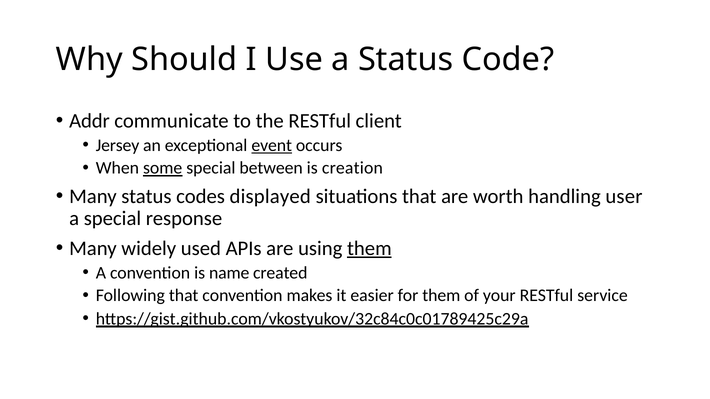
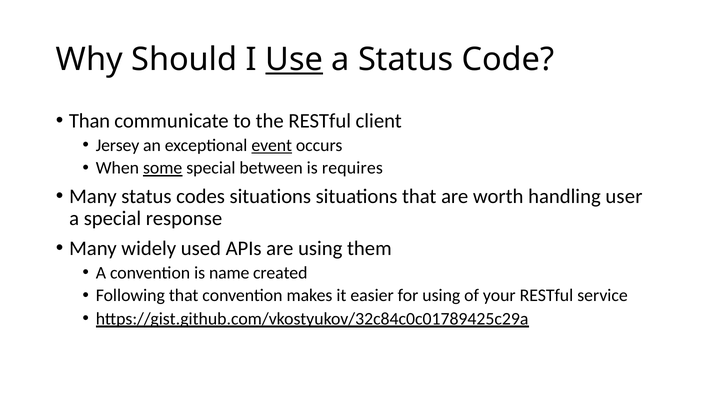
Use underline: none -> present (294, 60)
Addr: Addr -> Than (90, 121)
creation: creation -> requires (352, 168)
codes displayed: displayed -> situations (270, 196)
them underline: present -> none (369, 249)
for them: them -> using (441, 296)
